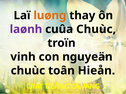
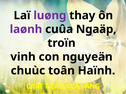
luøng colour: orange -> purple (50, 16)
cuûa Chuùc: Chuùc -> Ngaäp (96, 29)
Hieån: Hieån -> Haïnh (96, 71)
